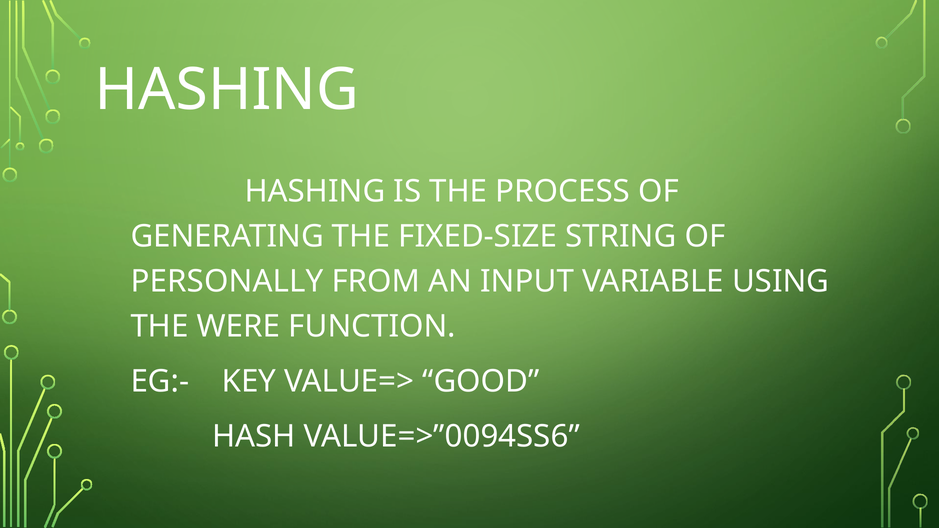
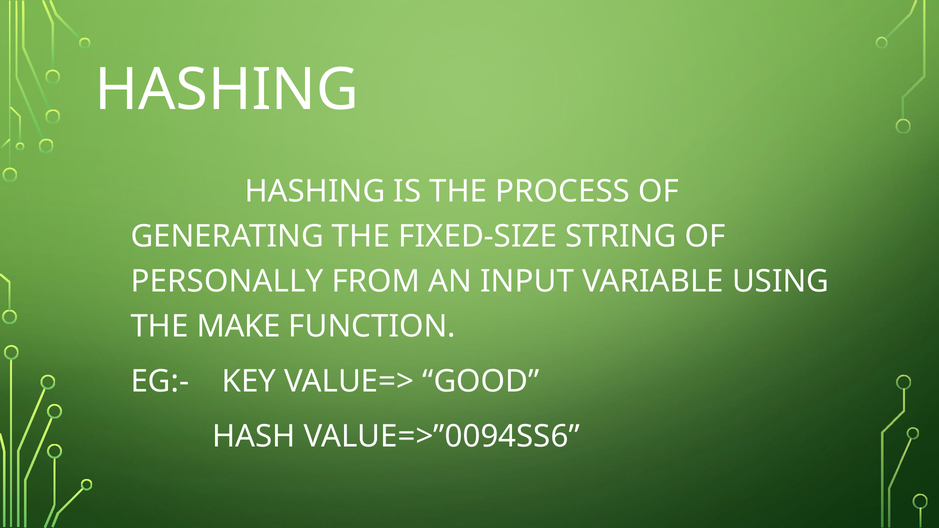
WERE: WERE -> MAKE (239, 327)
